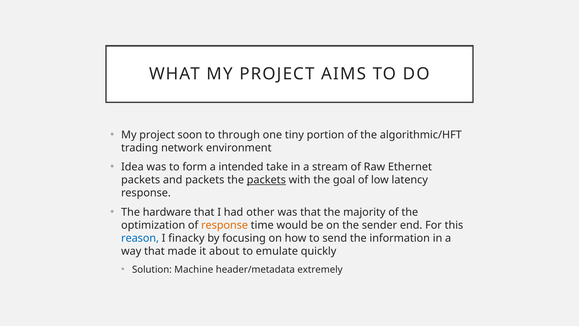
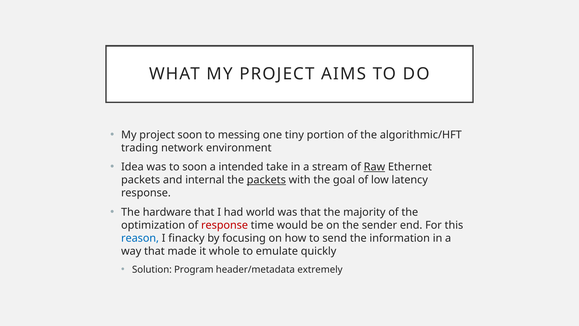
through: through -> messing (239, 135)
to form: form -> soon (195, 167)
Raw underline: none -> present (374, 167)
and packets: packets -> internal (205, 180)
other: other -> world (260, 212)
response colour: orange -> red (225, 225)
about: about -> whole (224, 251)
Machine: Machine -> Program (194, 269)
